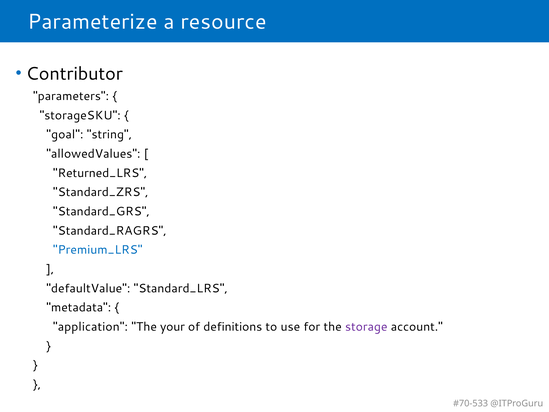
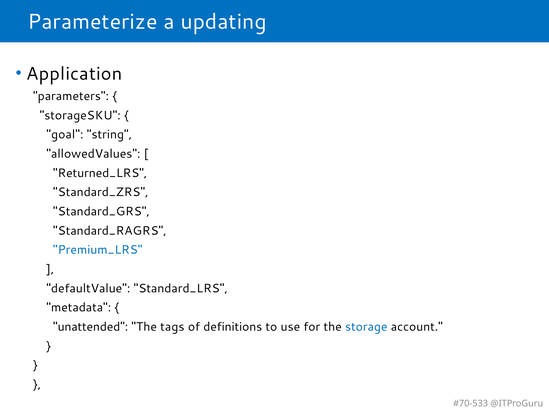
resource: resource -> updating (224, 22)
Contributor: Contributor -> Application (74, 74)
application: application -> unattended (91, 327)
your: your -> tags (172, 327)
storage colour: purple -> blue (366, 327)
